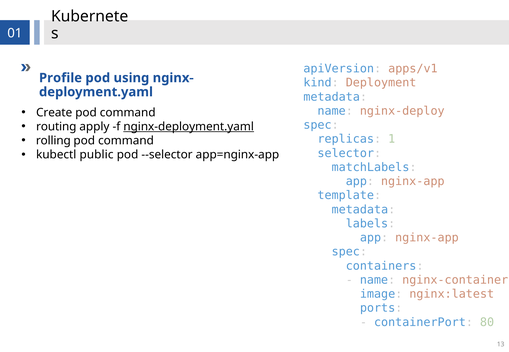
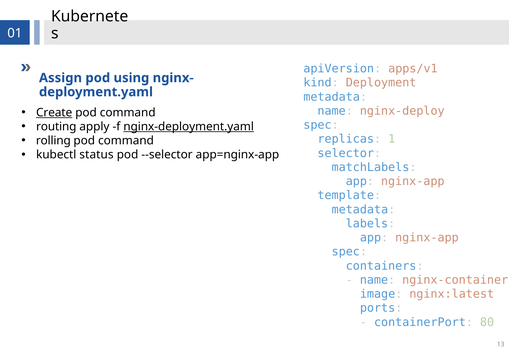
Profile: Profile -> Assign (60, 78)
Create underline: none -> present (54, 113)
public: public -> status (96, 155)
